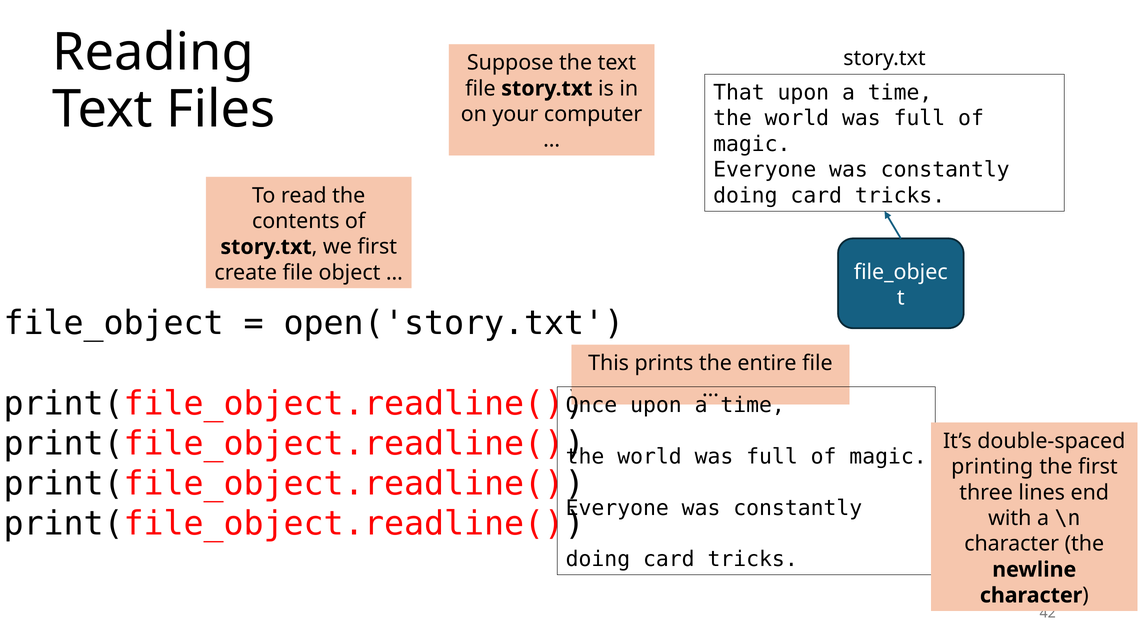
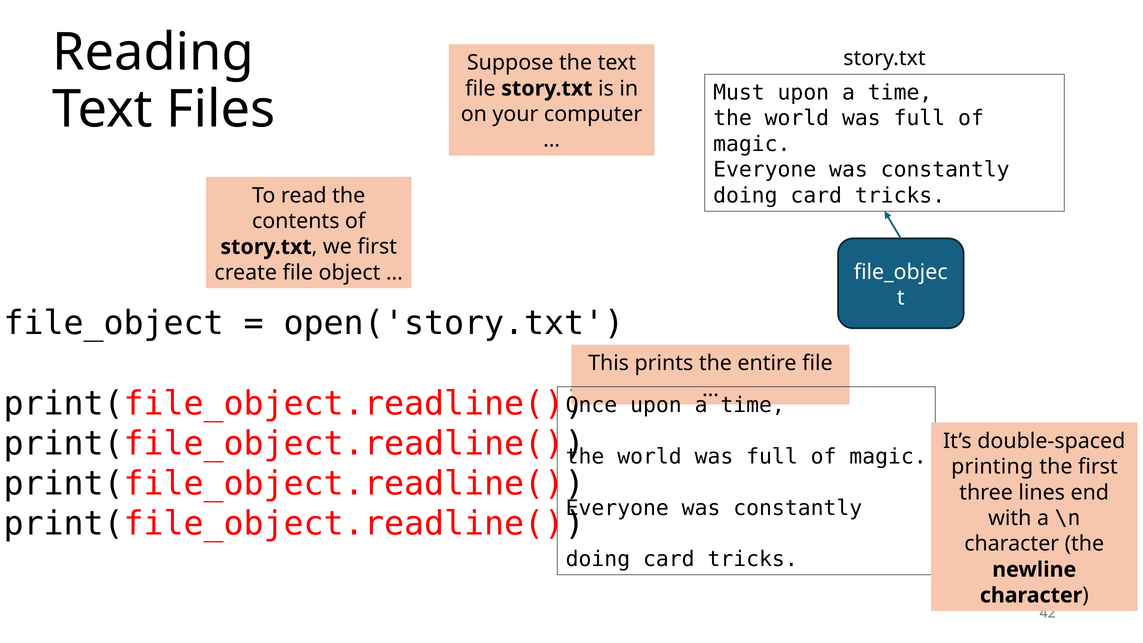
That: That -> Must (739, 93)
